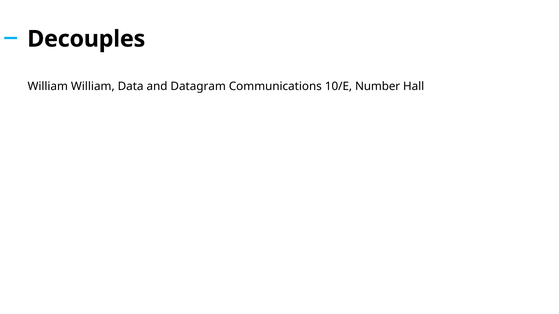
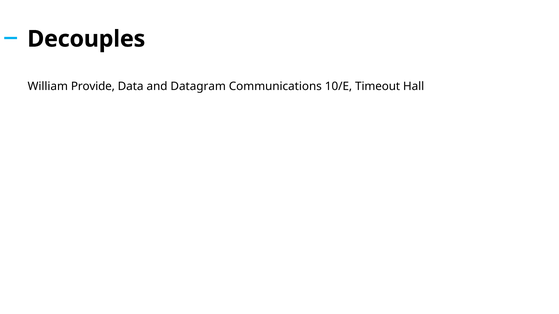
William William: William -> Provide (93, 86)
Number: Number -> Timeout (378, 86)
